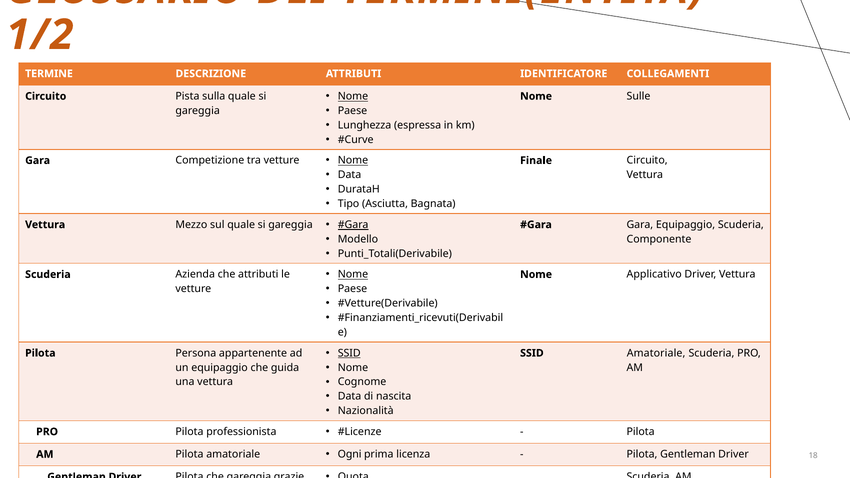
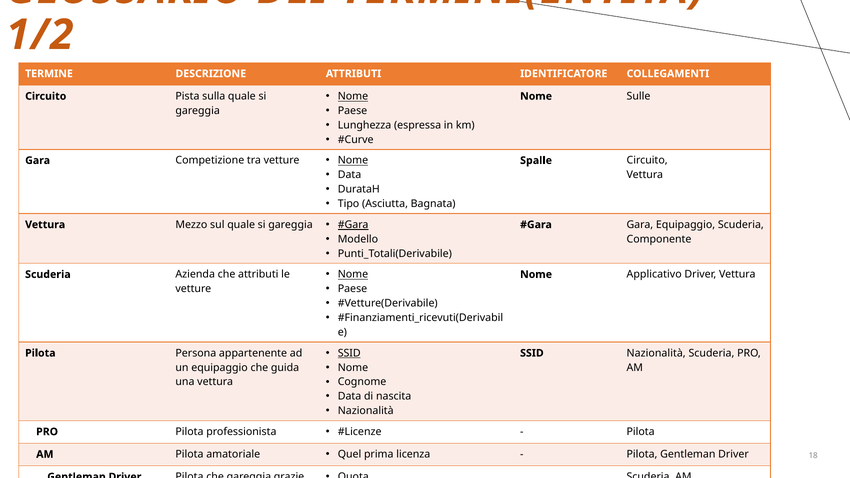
Finale: Finale -> Spalle (536, 160)
SSID Amatoriale: Amatoriale -> Nazionalità (656, 353)
Ogni: Ogni -> Quel (350, 454)
